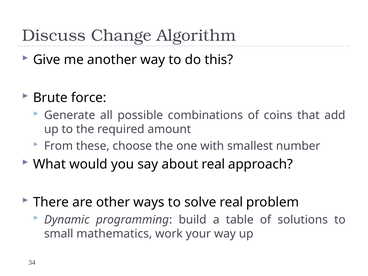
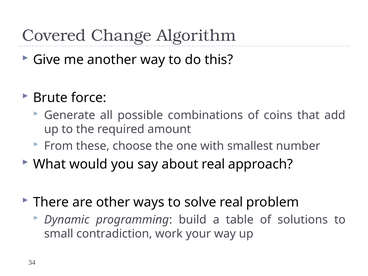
Discuss: Discuss -> Covered (54, 36)
mathematics: mathematics -> contradiction (114, 234)
